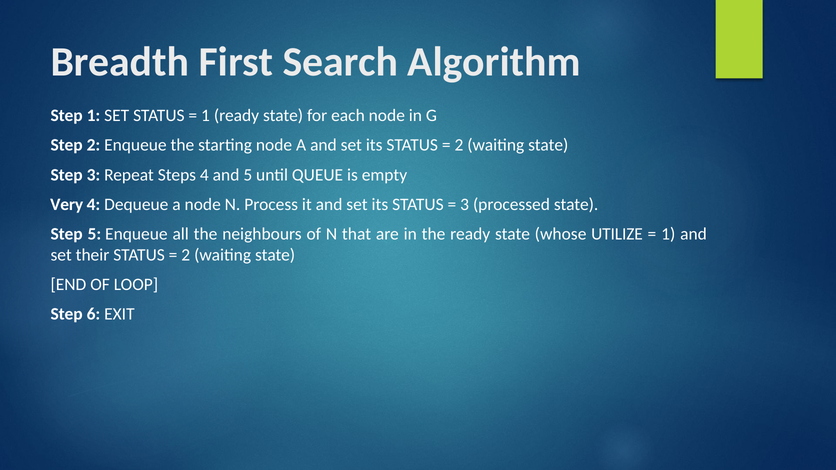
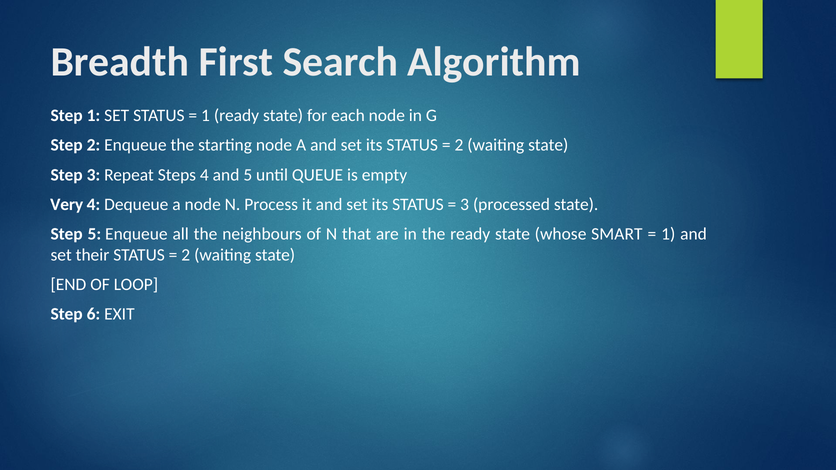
UTILIZE: UTILIZE -> SMART (617, 234)
